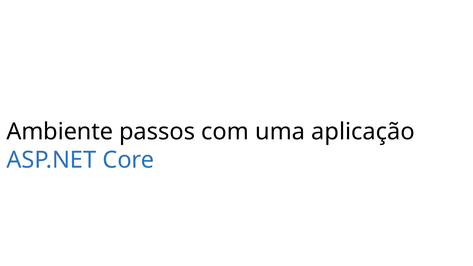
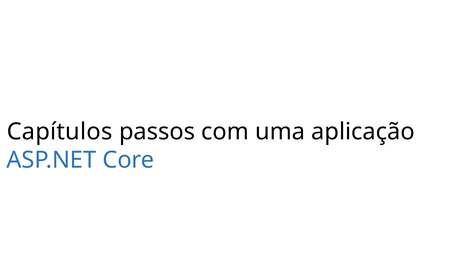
Ambiente: Ambiente -> Capítulos (60, 132)
